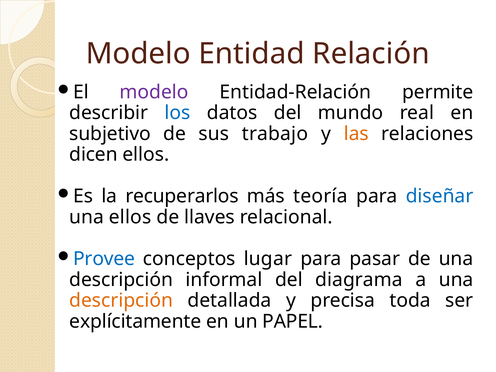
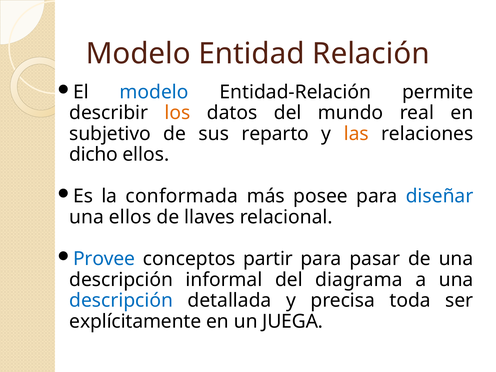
modelo colour: purple -> blue (154, 92)
los colour: blue -> orange (178, 113)
trabajo: trabajo -> reparto (275, 134)
dicen: dicen -> dicho (93, 155)
recuperarlos: recuperarlos -> conformada (182, 196)
teoría: teoría -> posee (320, 196)
lugar: lugar -> partir (268, 259)
descripción colour: orange -> blue (121, 300)
PAPEL: PAPEL -> JUEGA (293, 321)
